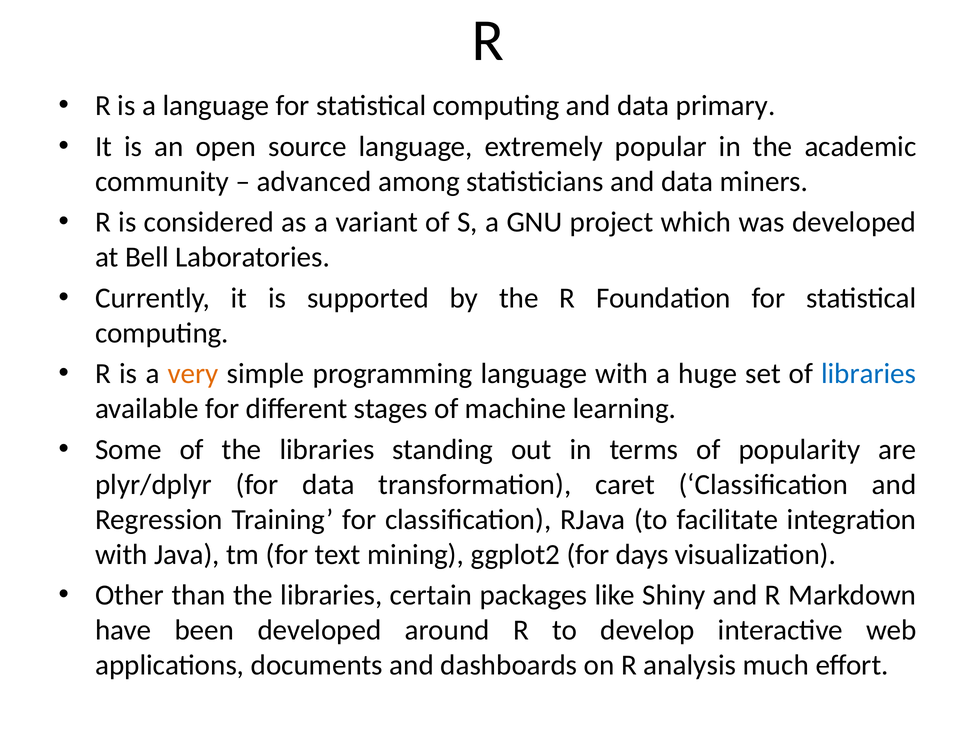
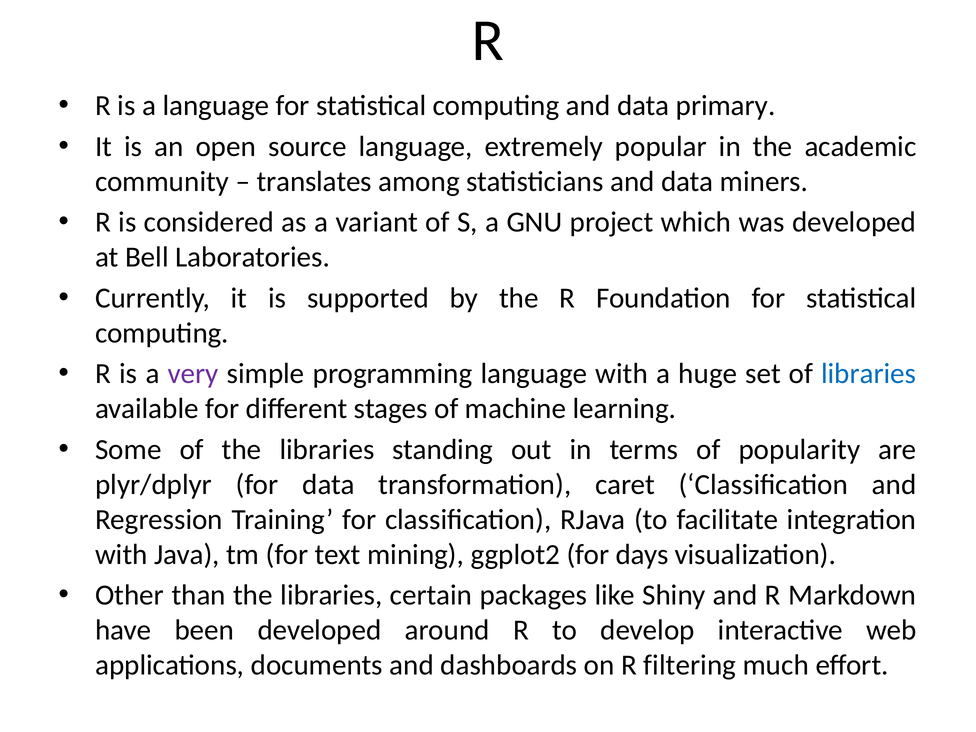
advanced: advanced -> translates (314, 182)
very colour: orange -> purple (193, 374)
analysis: analysis -> filtering (690, 665)
